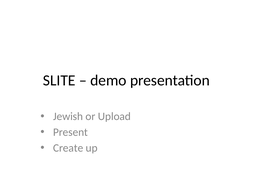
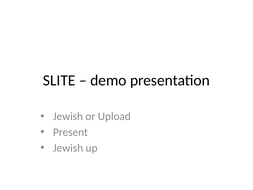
Create: Create -> Jewish (68, 148)
